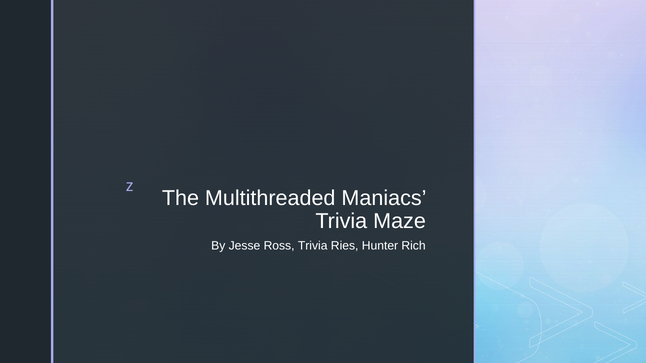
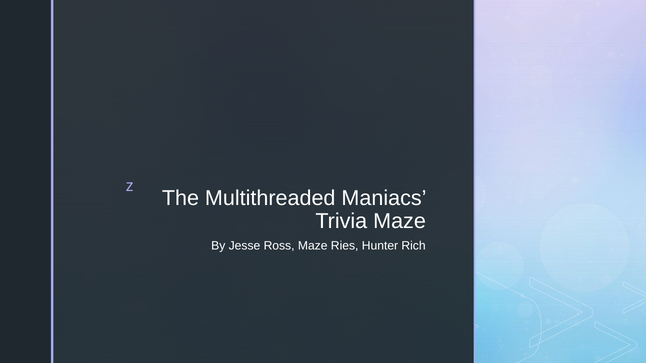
Ross Trivia: Trivia -> Maze (313, 246)
